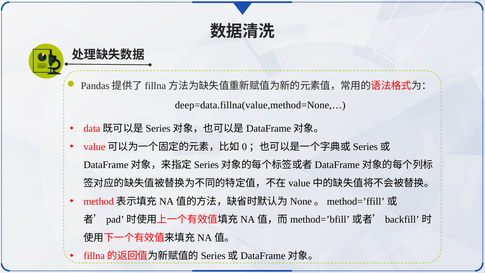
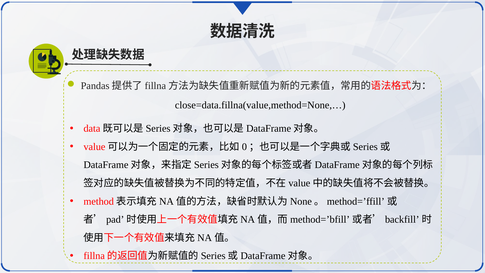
deep=data.fillna(value,method=None,…: deep=data.fillna(value,method=None,… -> close=data.fillna(value,method=None,… (260, 105)
